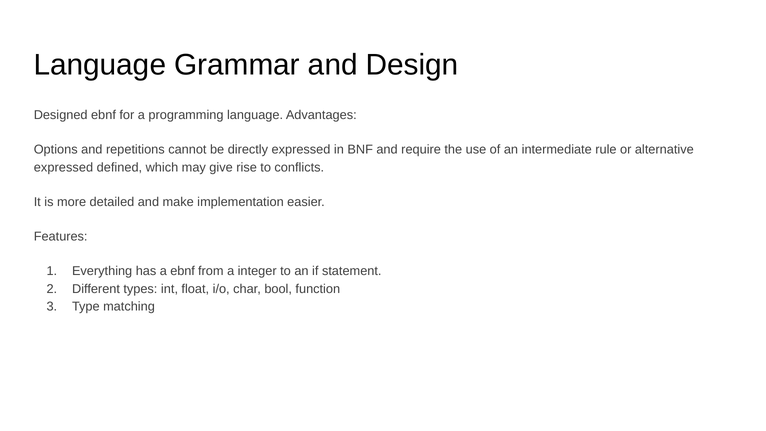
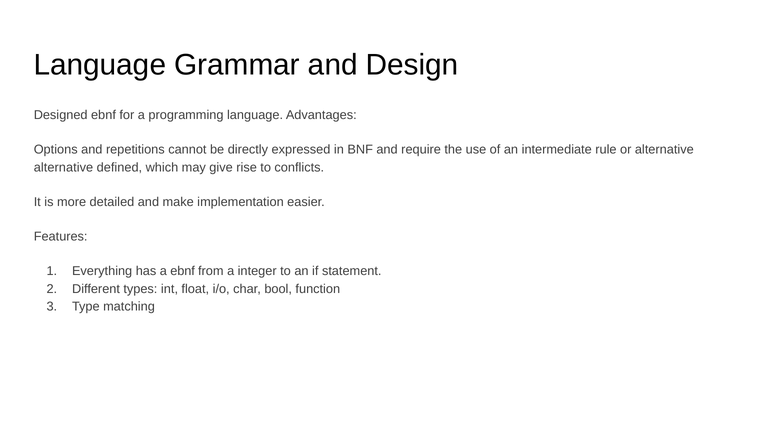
expressed: expressed -> alternative (63, 167)
